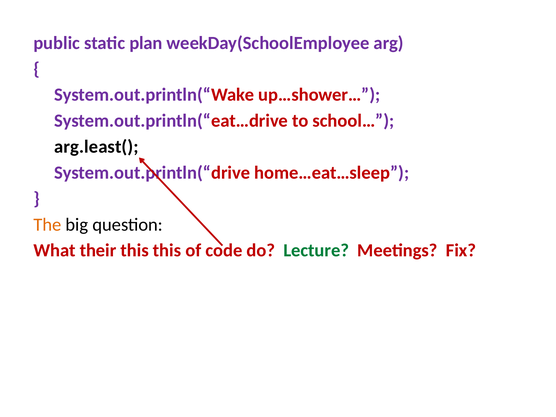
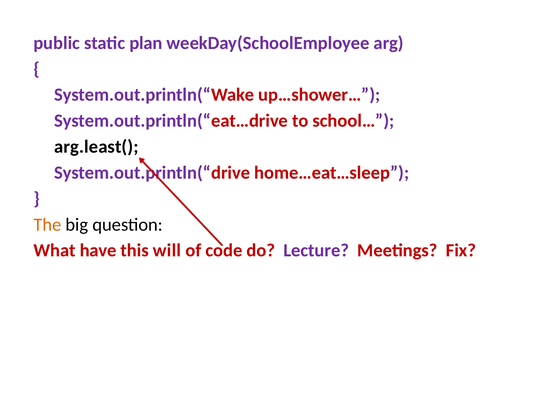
their: their -> have (98, 251)
this this: this -> will (167, 251)
Lecture colour: green -> purple (316, 251)
